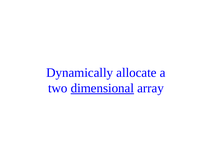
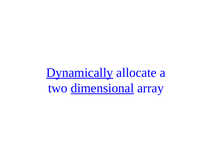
Dynamically underline: none -> present (80, 73)
